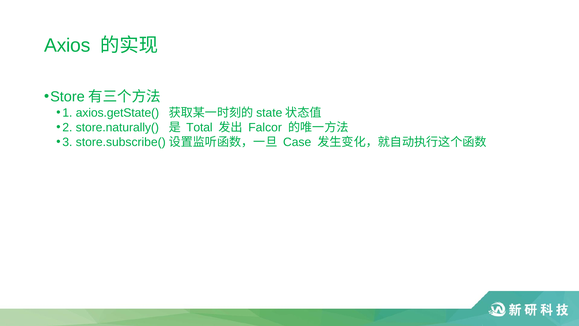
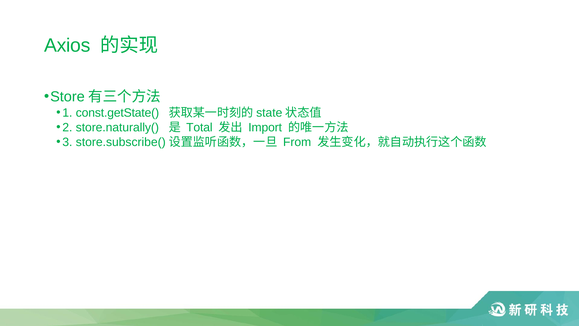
axios.getState(: axios.getState( -> const.getState( (117, 113)
Falcor: Falcor -> Import (265, 127)
Case: Case -> From (297, 142)
